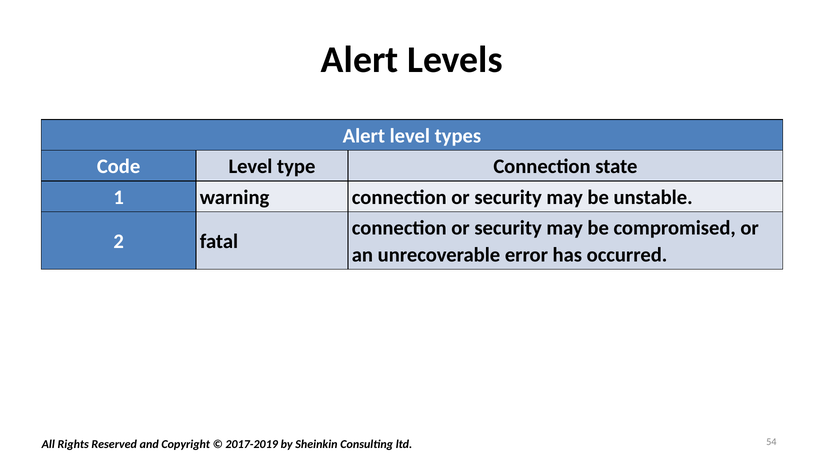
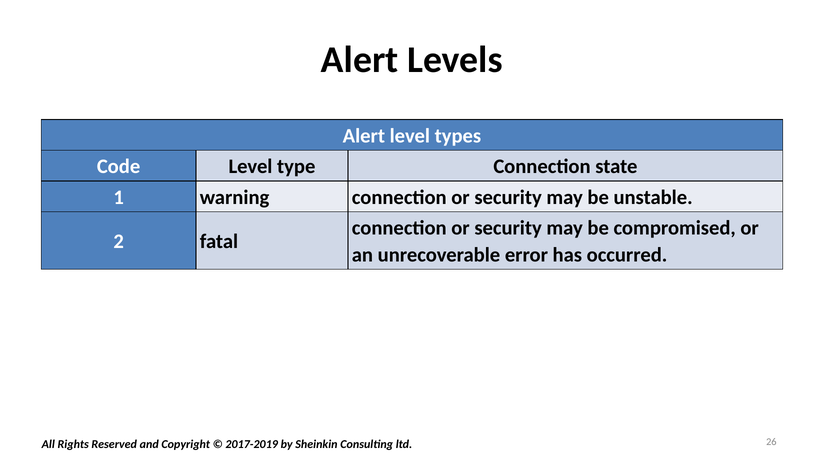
54: 54 -> 26 (771, 443)
